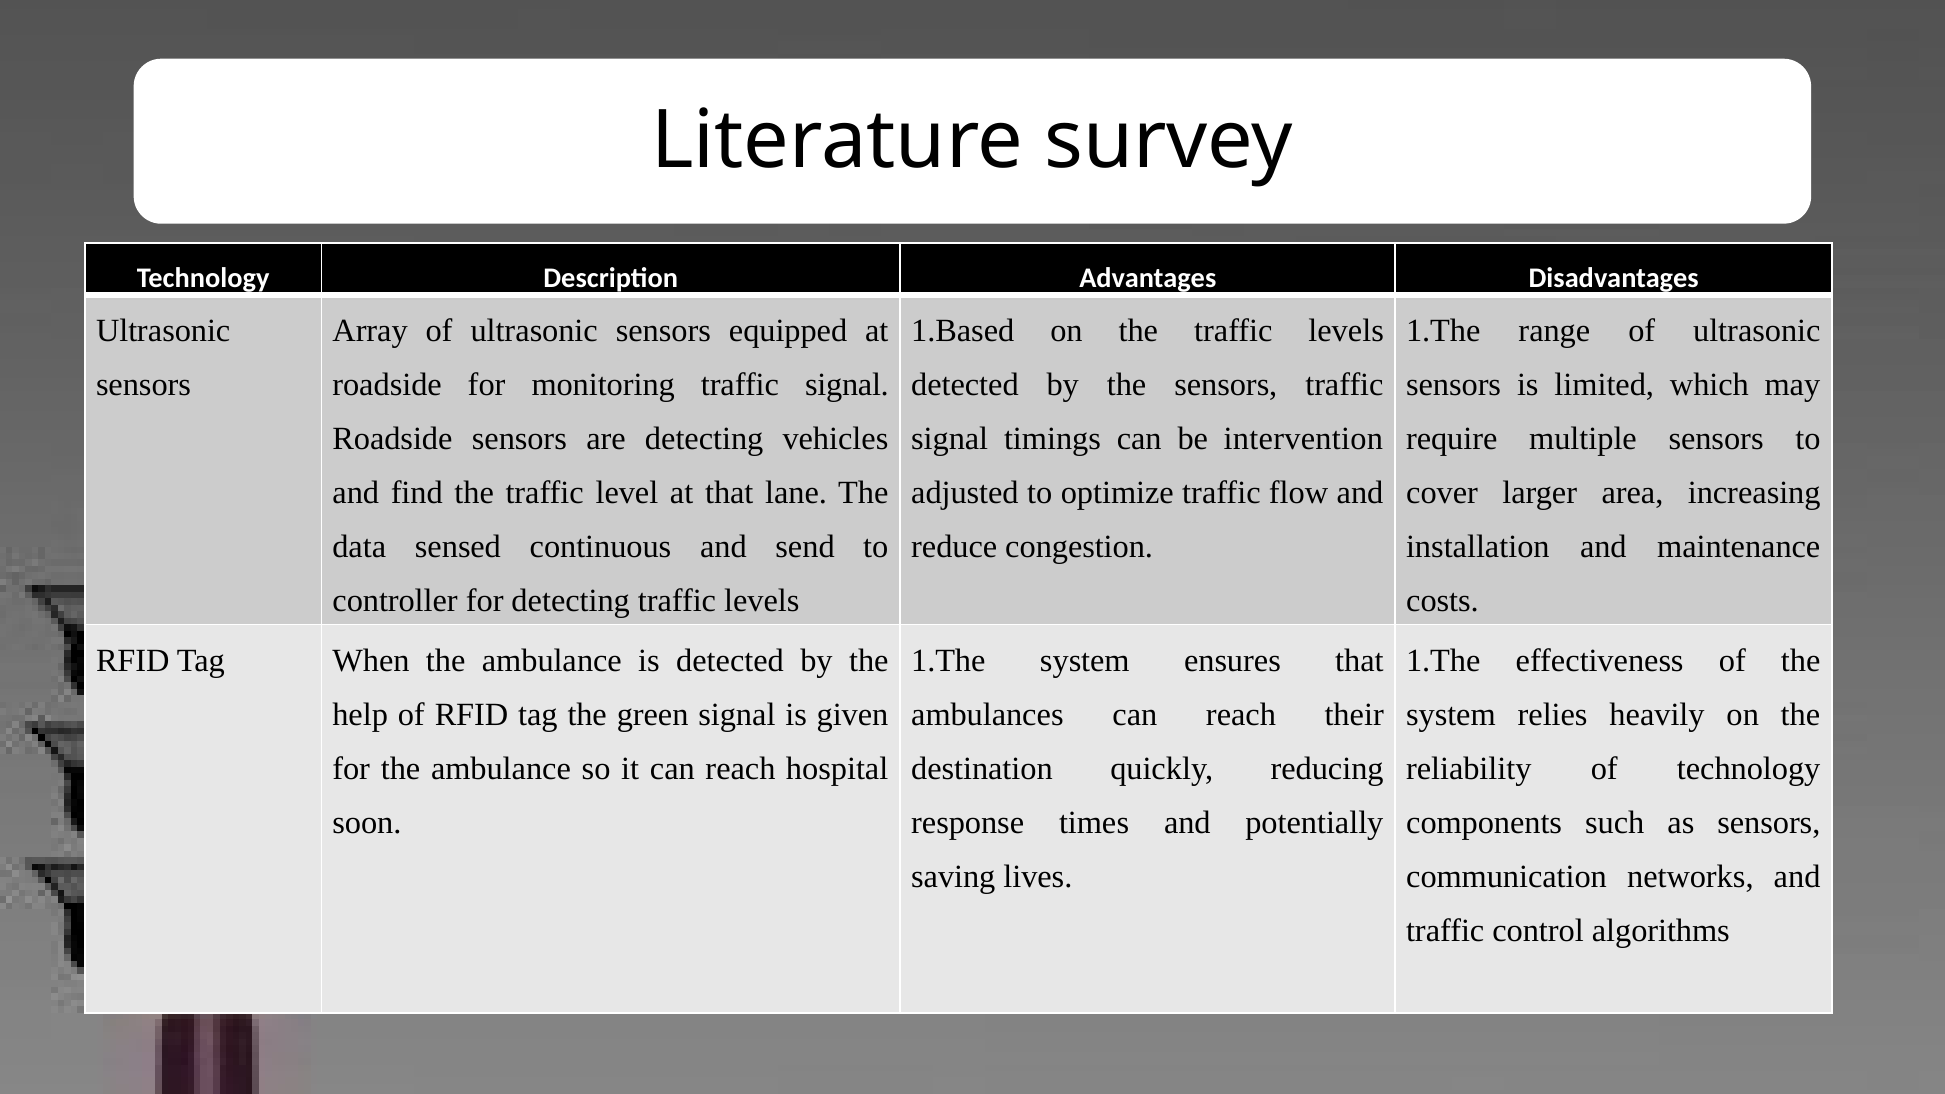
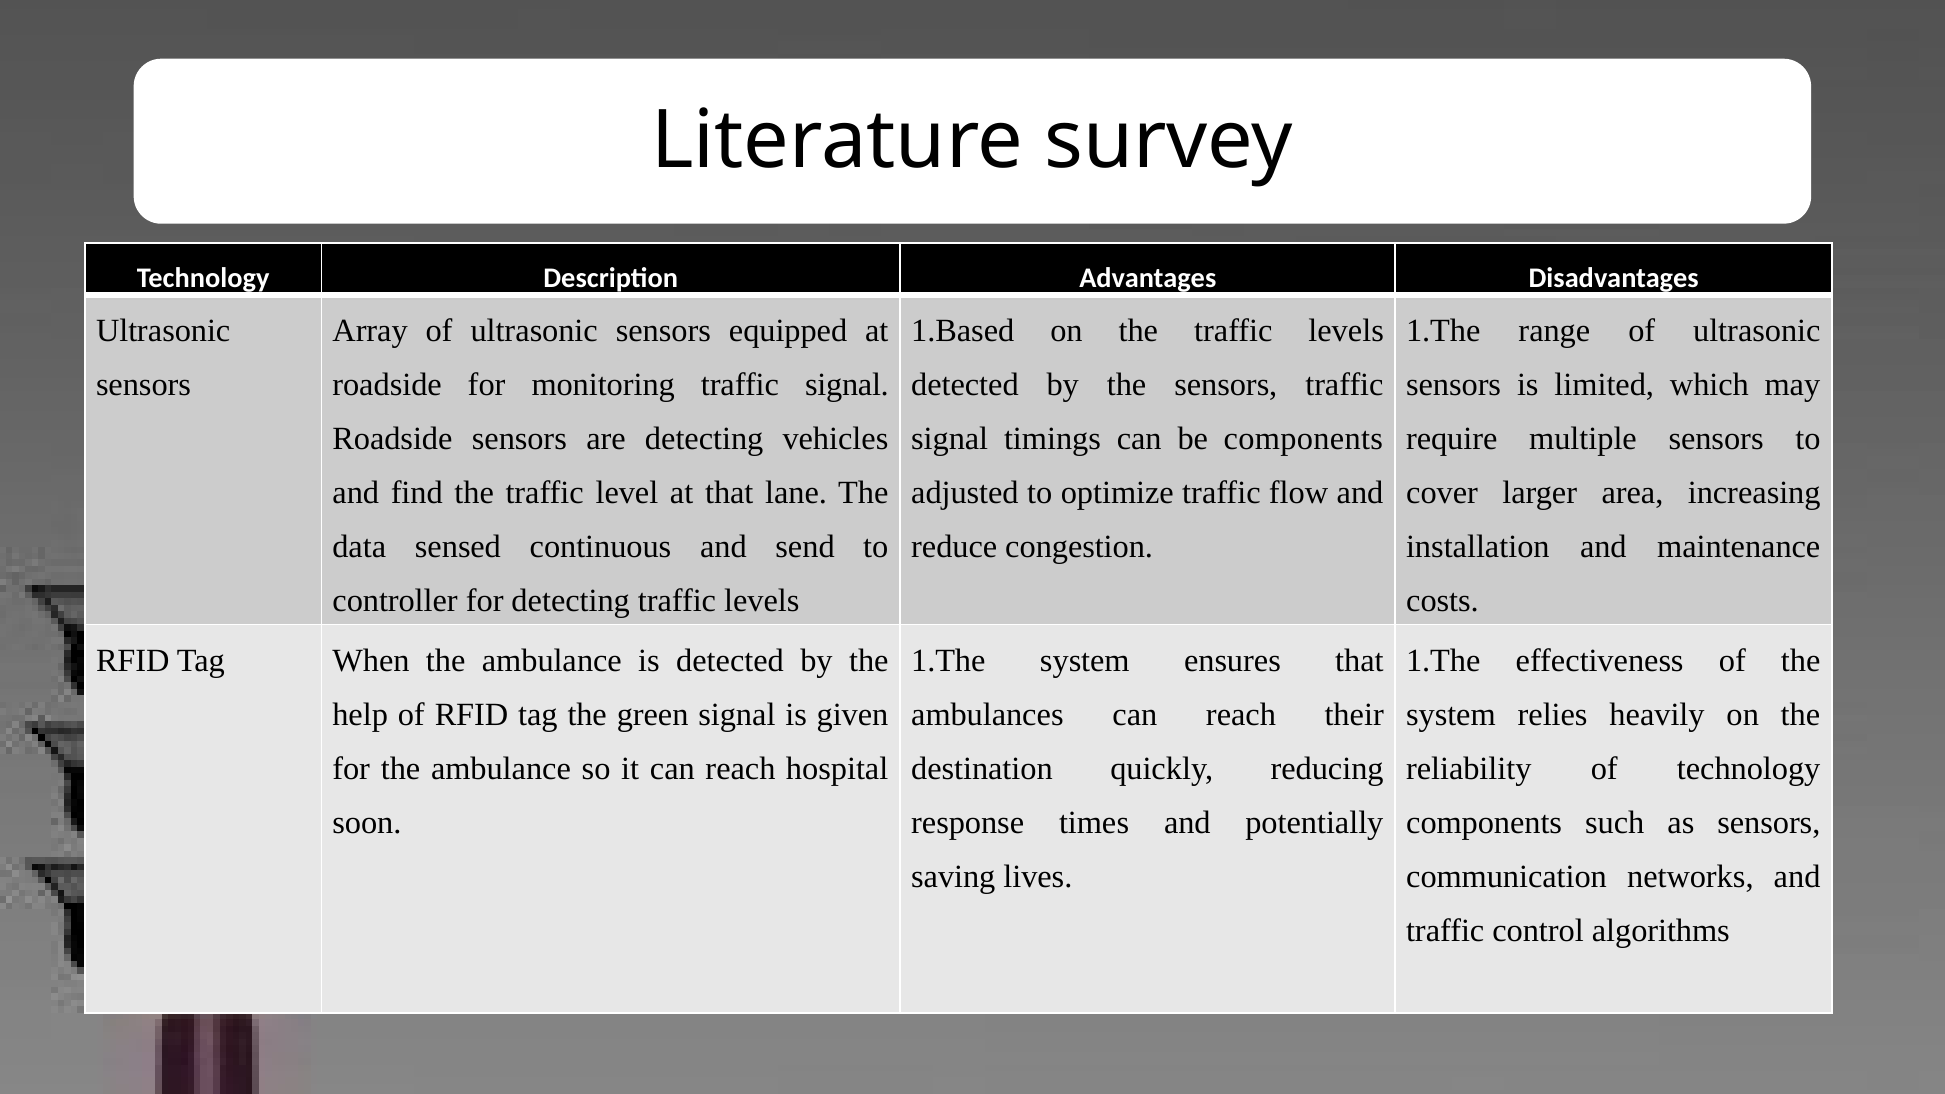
be intervention: intervention -> components (1303, 439)
